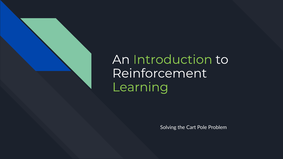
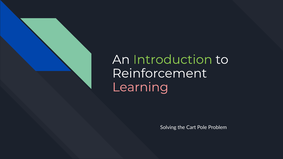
Learning colour: light green -> pink (140, 87)
